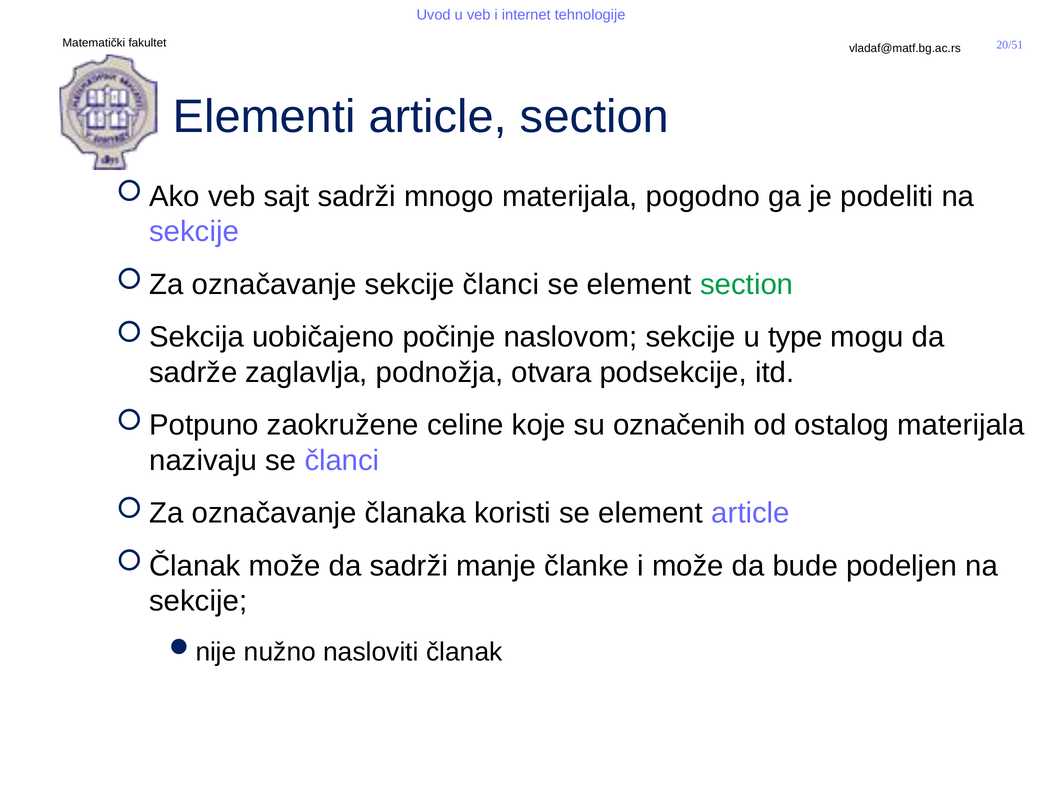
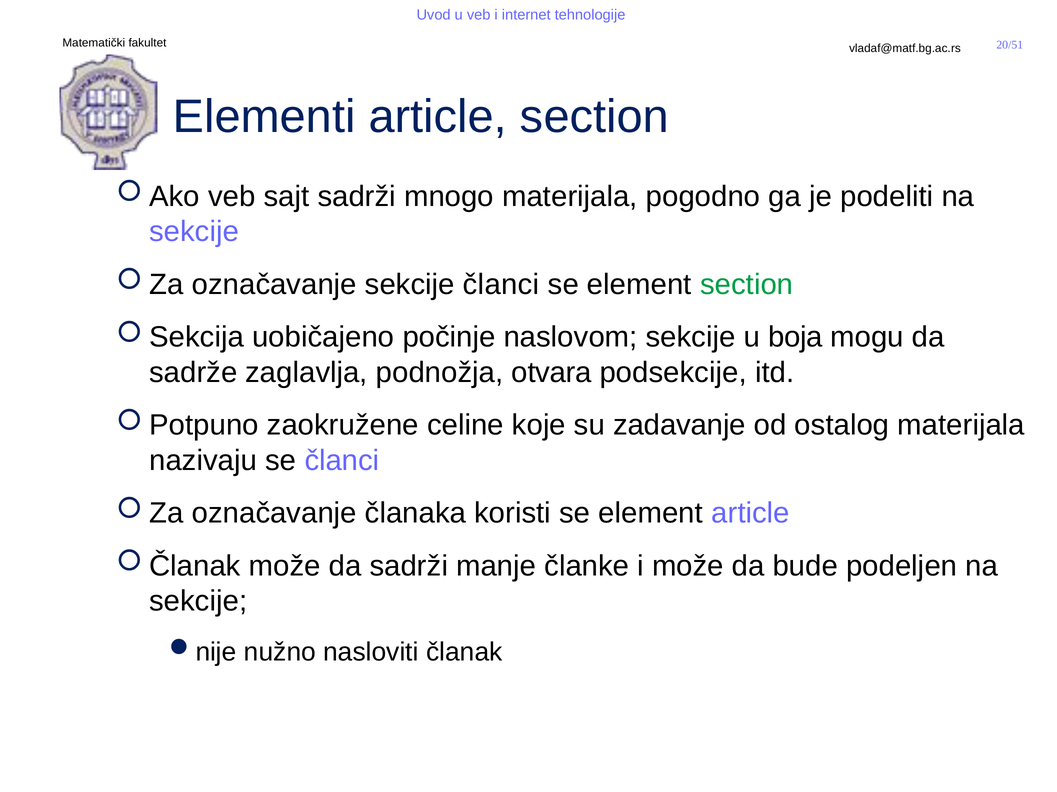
type: type -> boja (795, 338)
označenih: označenih -> zadavanje (679, 426)
